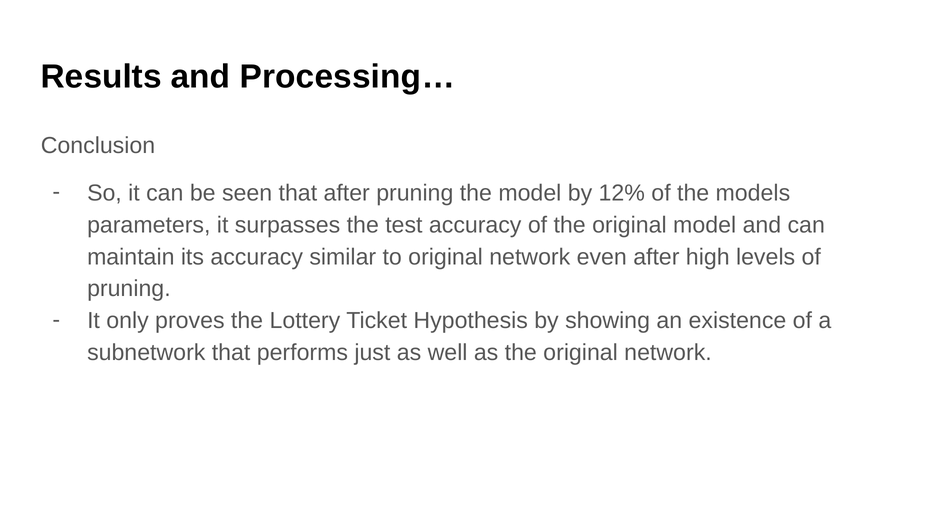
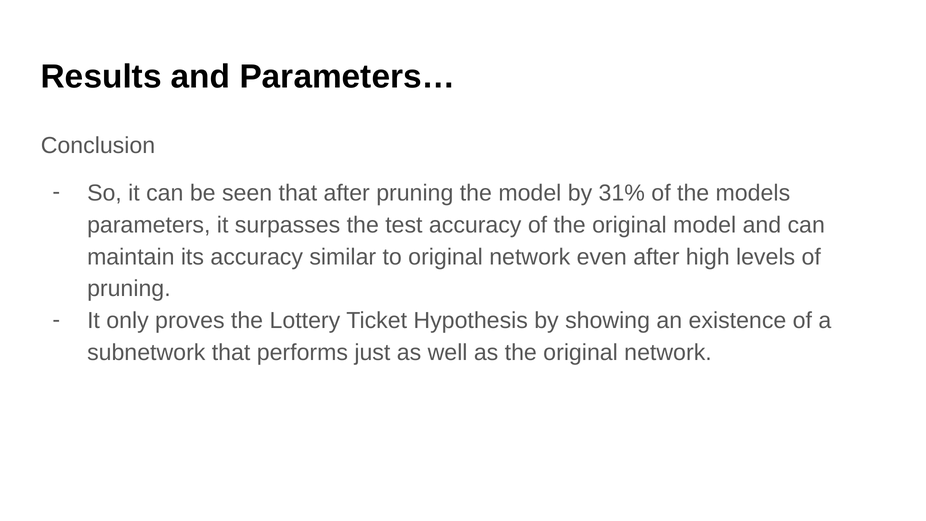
Processing…: Processing… -> Parameters… (347, 77)
12%: 12% -> 31% (622, 193)
